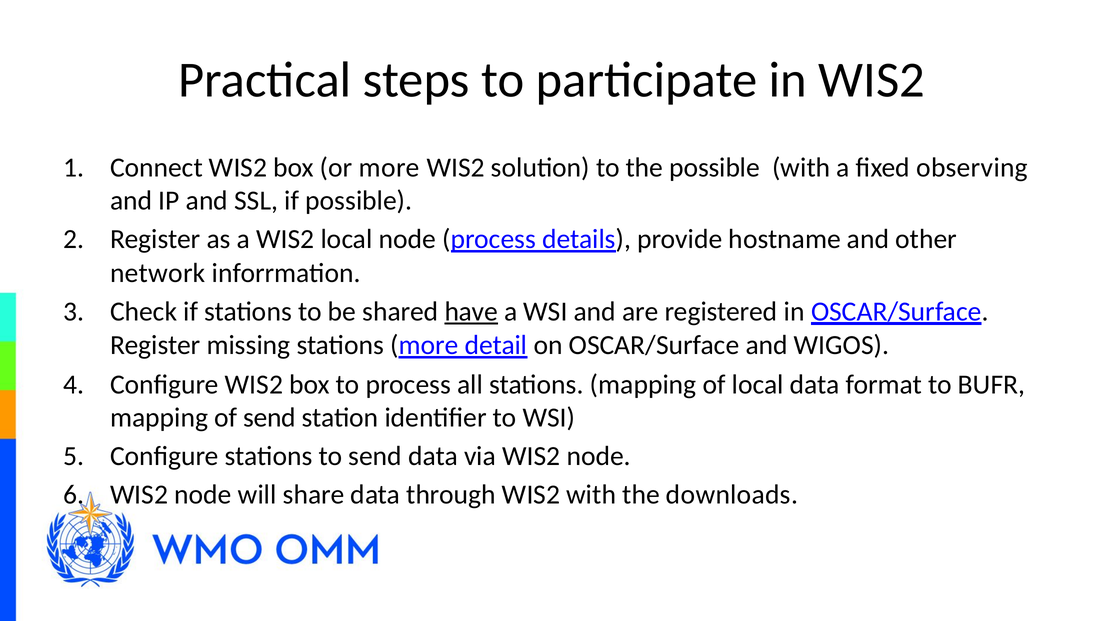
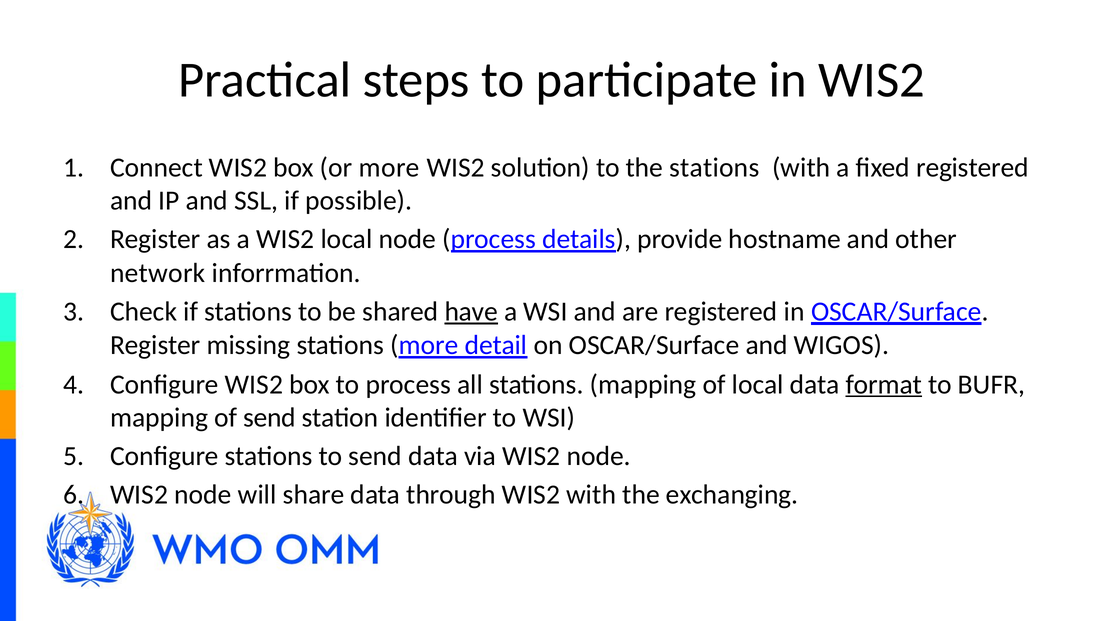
the possible: possible -> stations (714, 168)
fixed observing: observing -> registered (972, 168)
format underline: none -> present (884, 384)
downloads: downloads -> exchanging (732, 495)
